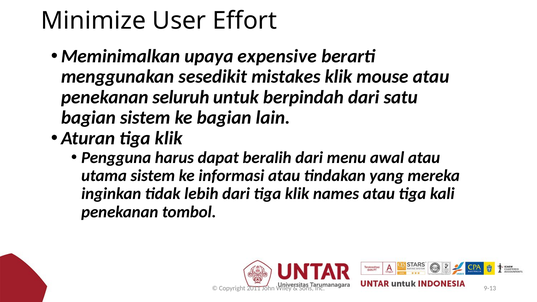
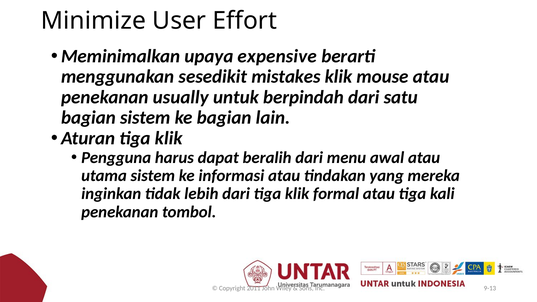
seluruh: seluruh -> usually (181, 97)
names: names -> formal (336, 194)
